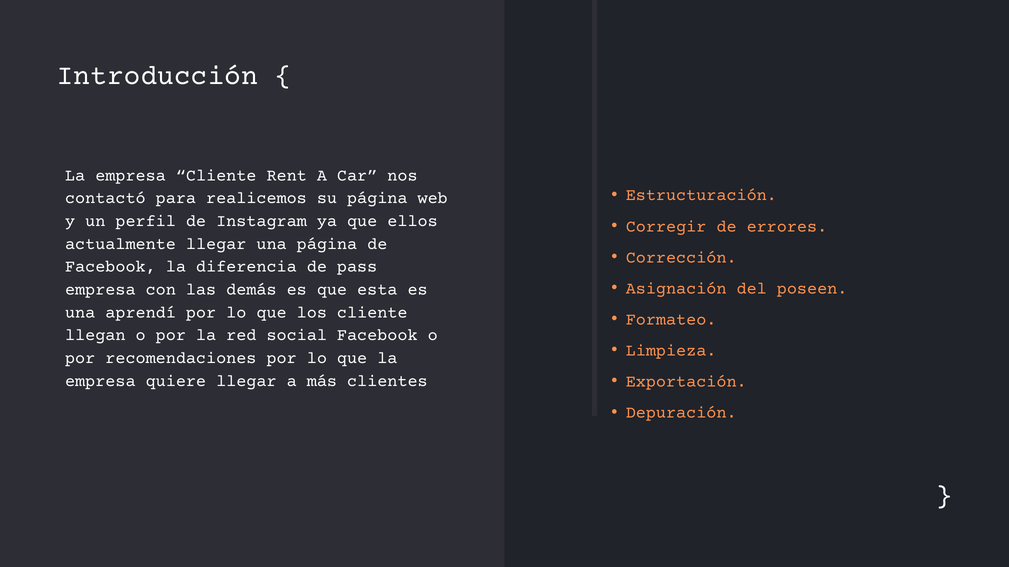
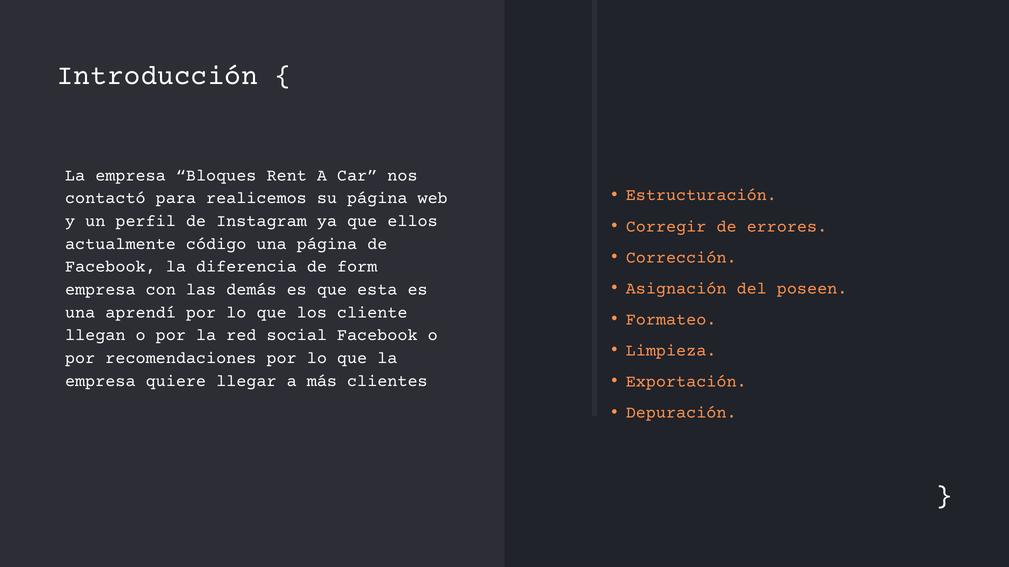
empresa Cliente: Cliente -> Bloques (216, 175)
actualmente llegar: llegar -> código (216, 244)
pass: pass -> form (357, 267)
